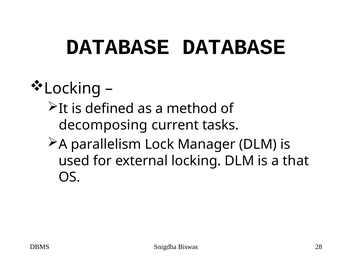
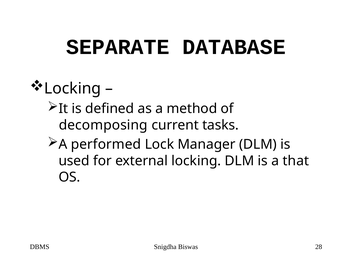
DATABASE: DATABASE -> SEPARATE (118, 47)
parallelism: parallelism -> performed (106, 144)
